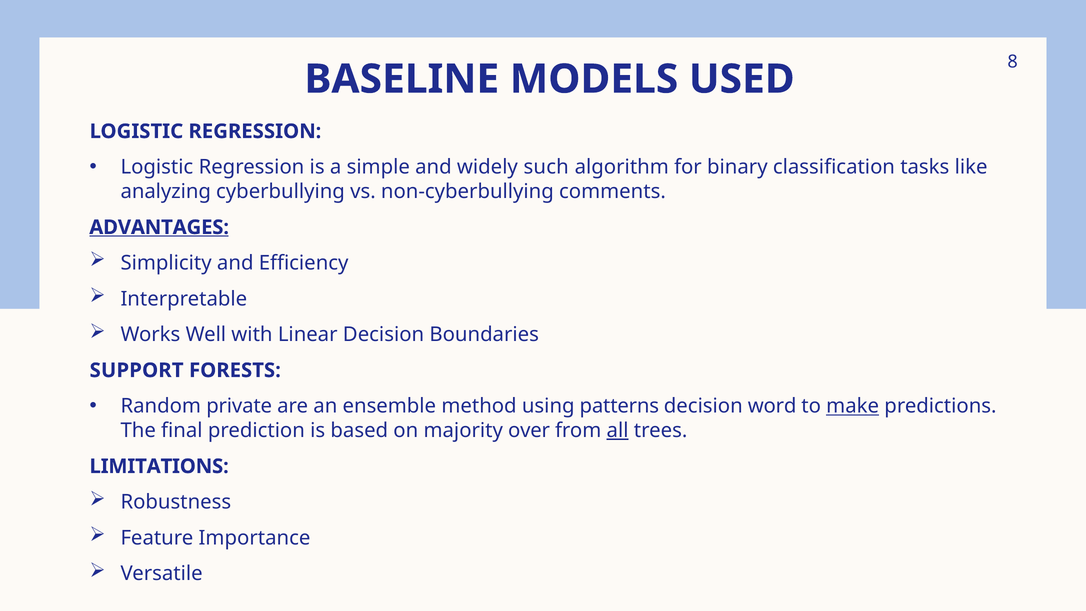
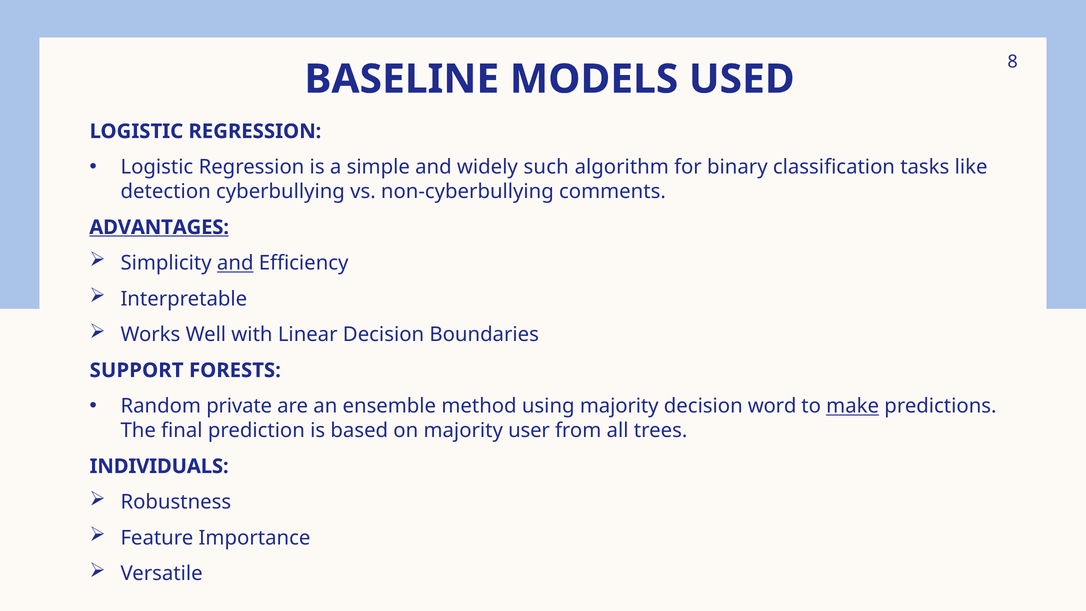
analyzing: analyzing -> detection (166, 192)
and underline: none -> present (235, 263)
using patterns: patterns -> majority (619, 406)
over: over -> user (529, 431)
all underline: present -> none (618, 431)
LIMITATIONS: LIMITATIONS -> INDIVIDUALS (159, 466)
